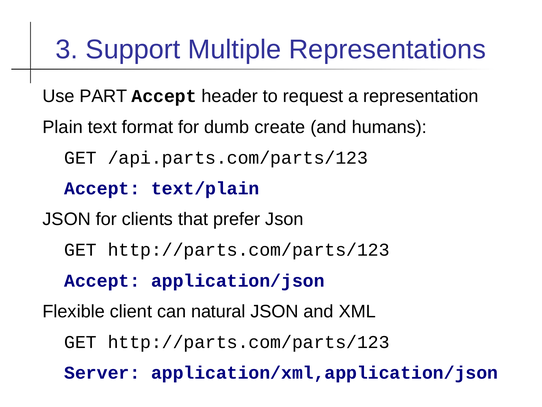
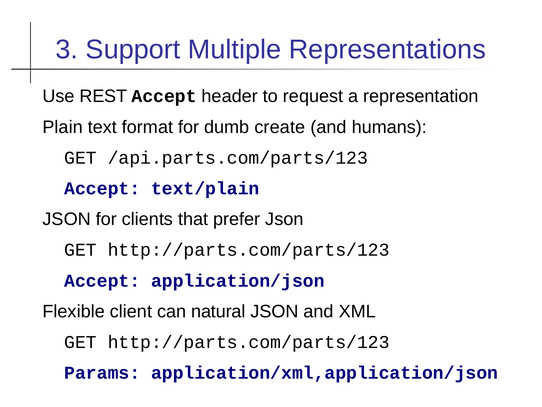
PART: PART -> REST (103, 96)
Server: Server -> Params (102, 373)
